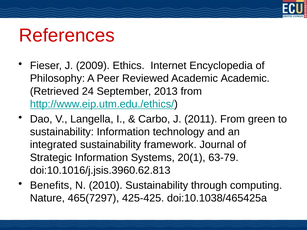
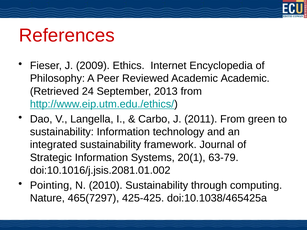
doi:10.1016/j.jsis.3960.62.813: doi:10.1016/j.jsis.3960.62.813 -> doi:10.1016/j.jsis.2081.01.002 (100, 170)
Benefits: Benefits -> Pointing (51, 186)
